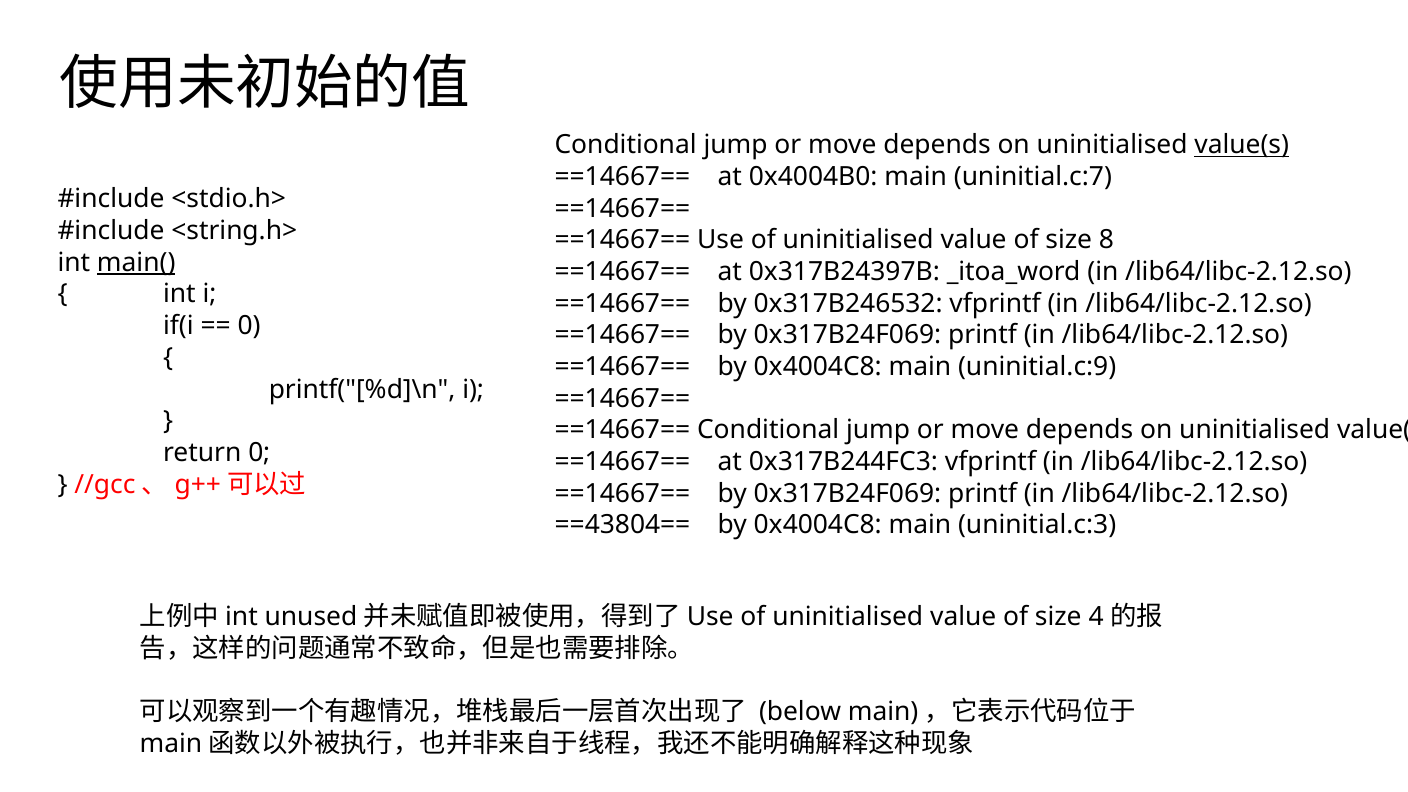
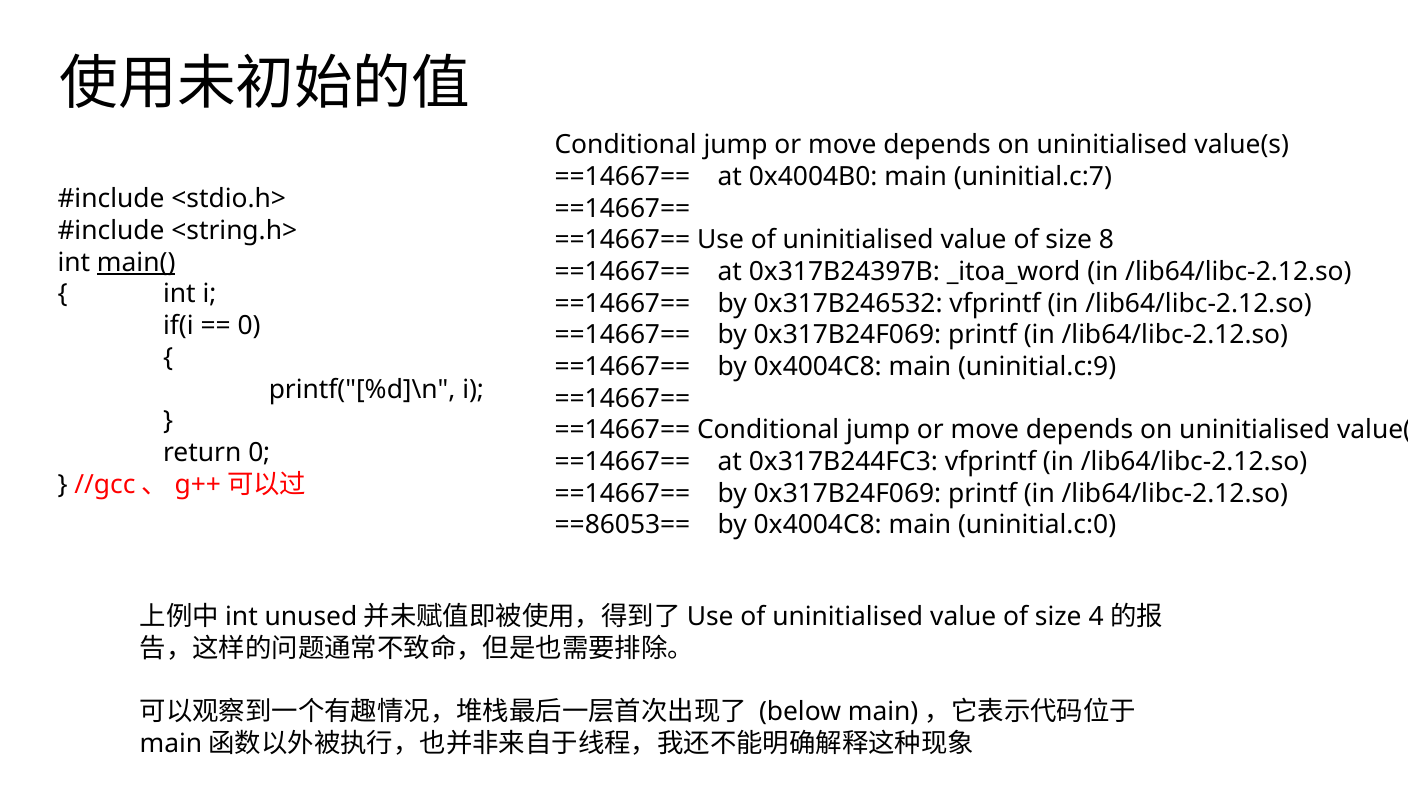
value(s underline: present -> none (1242, 145)
==43804==: ==43804== -> ==86053== (622, 525)
uninitial.c:3: uninitial.c:3 -> uninitial.c:0 (1037, 525)
